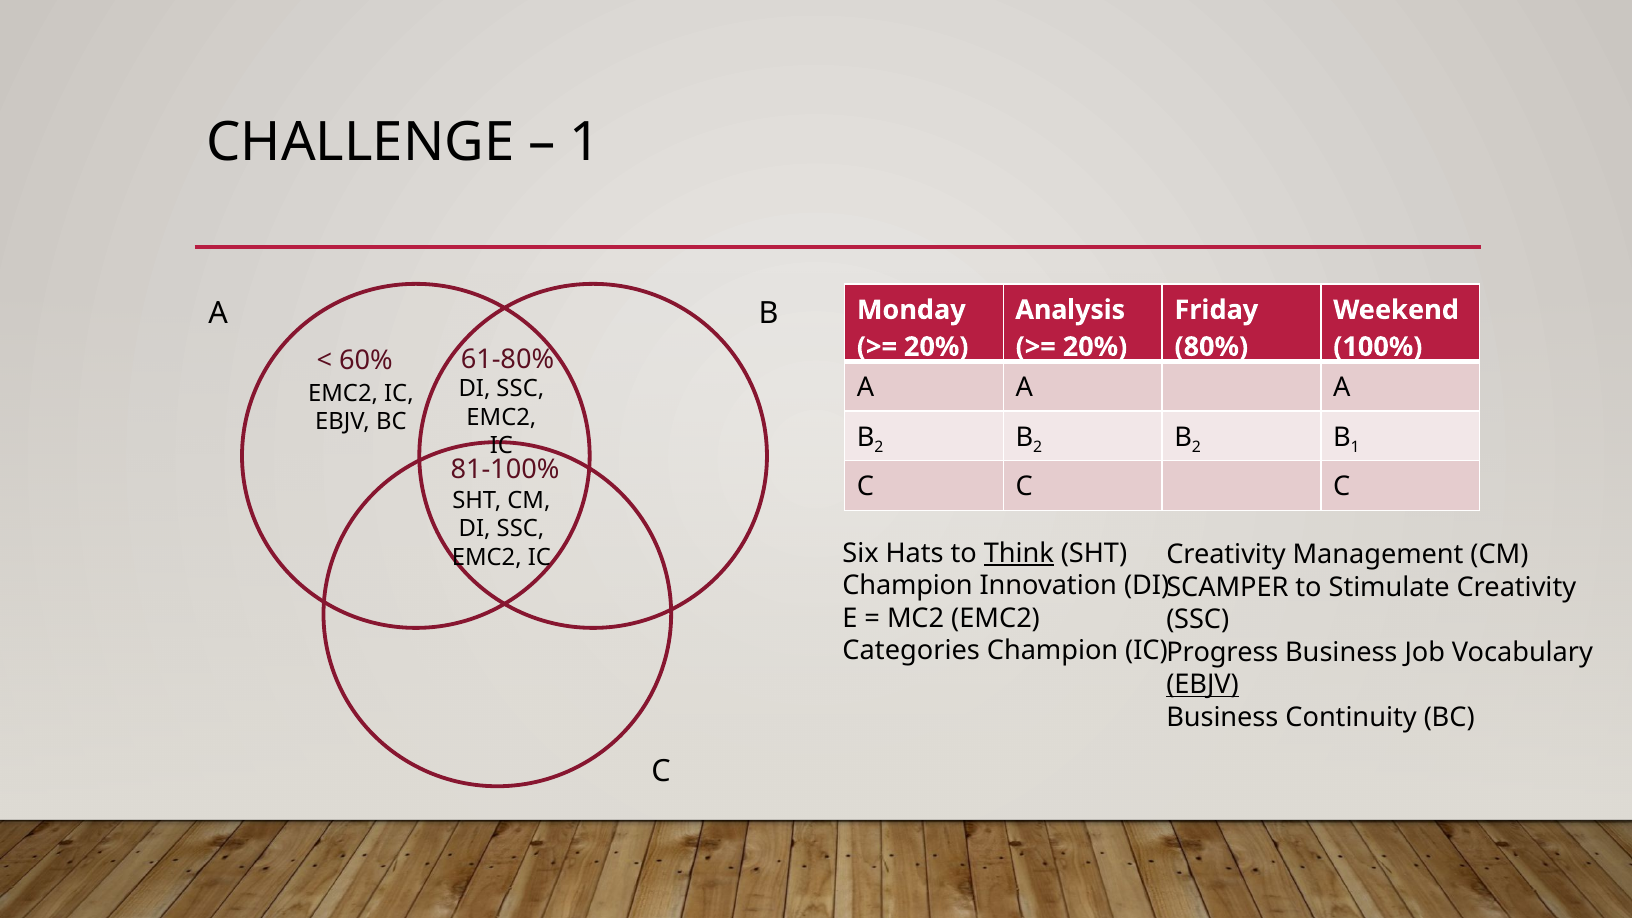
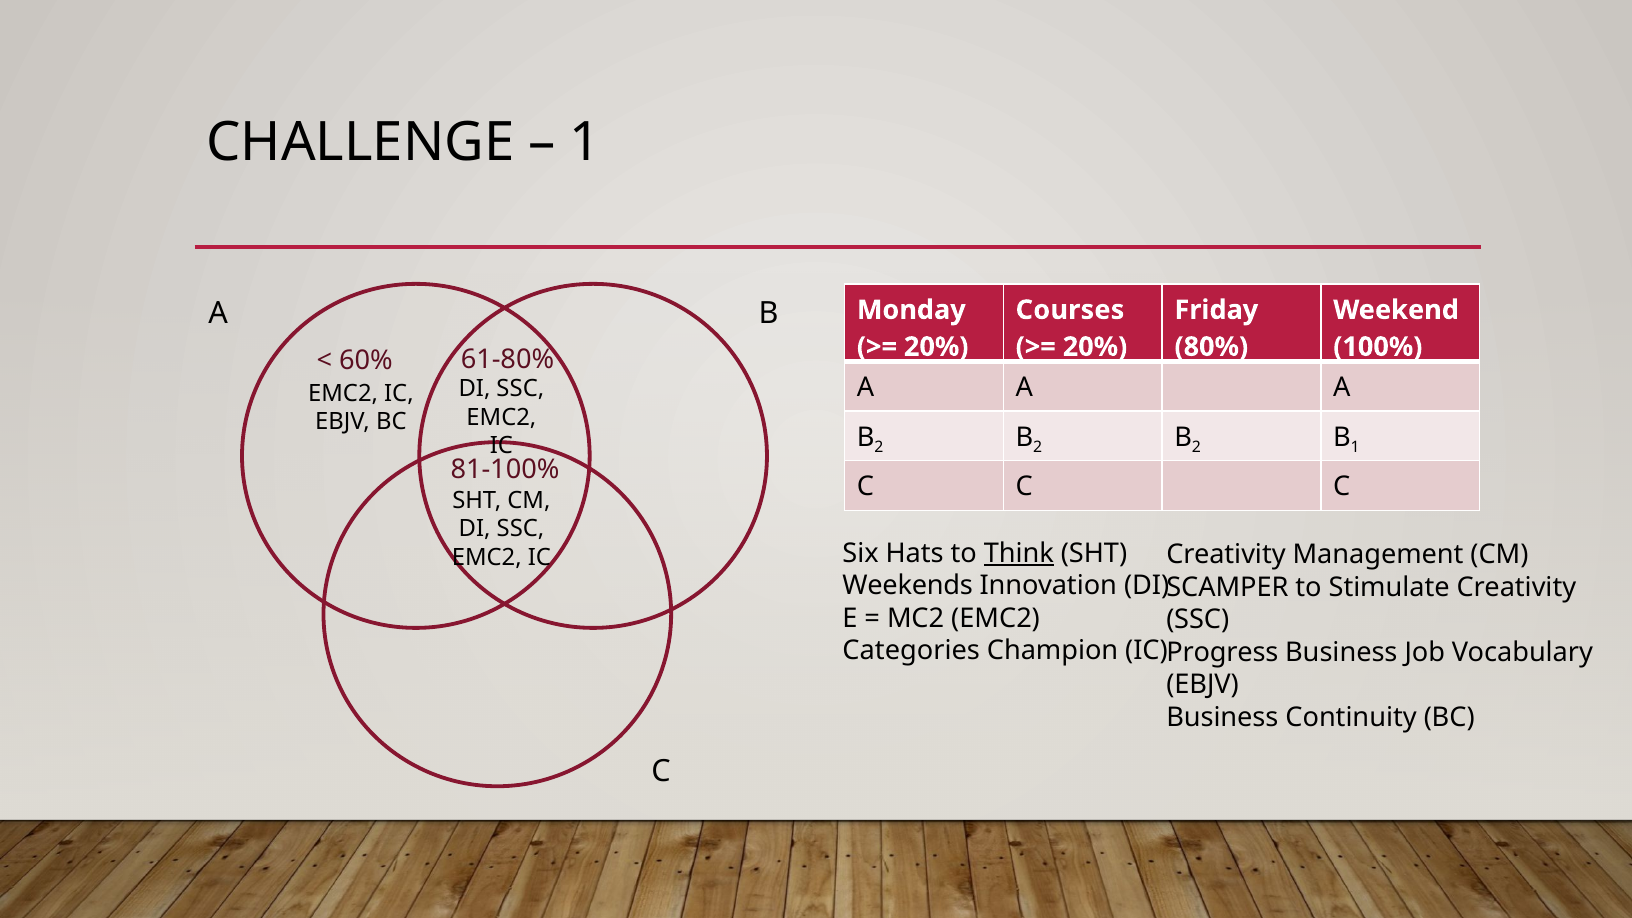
Analysis: Analysis -> Courses (1070, 310)
Champion: Champion -> Weekends (908, 586)
EBJV underline: present -> none (1203, 685)
